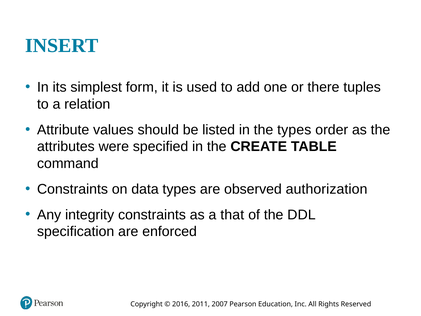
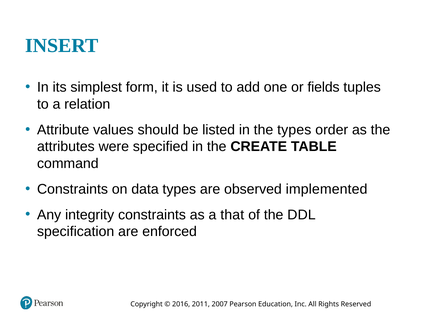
there: there -> fields (324, 87)
authorization: authorization -> implemented (327, 189)
